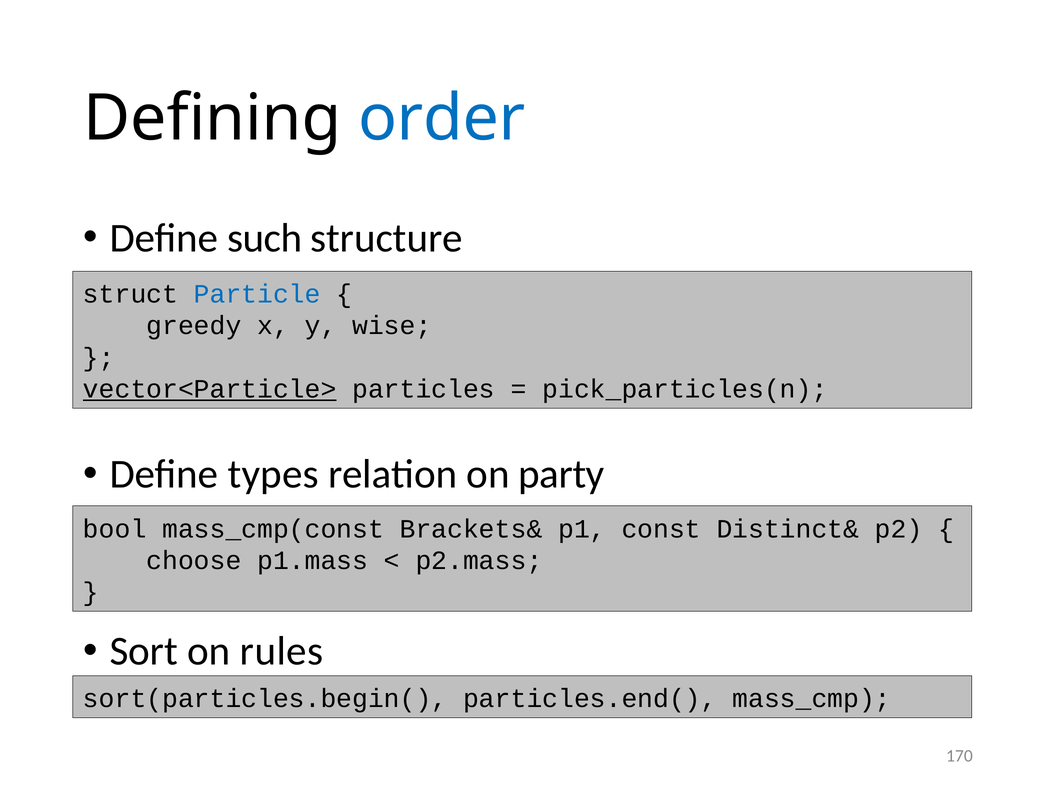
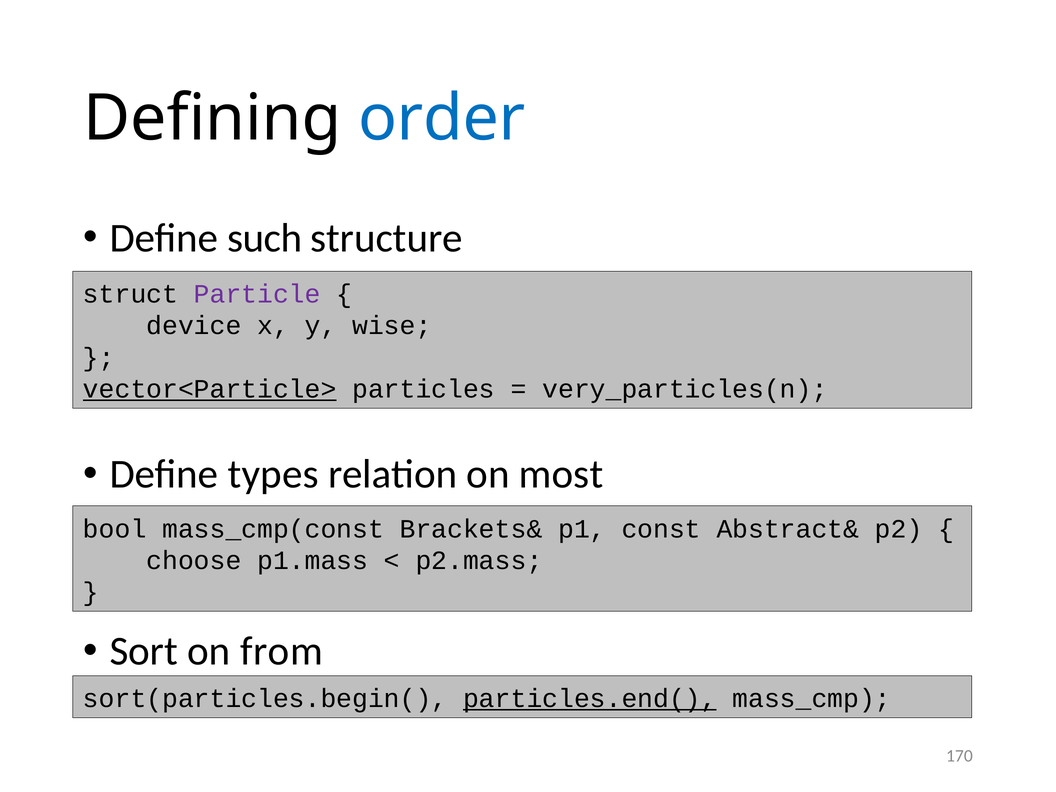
Particle colour: blue -> purple (257, 294)
greedy: greedy -> device (194, 326)
pick_particles(n: pick_particles(n -> very_particles(n (685, 389)
party: party -> most (561, 474)
Distinct&: Distinct& -> Abstract& (788, 529)
rules: rules -> from (282, 651)
particles.end( underline: none -> present (590, 698)
